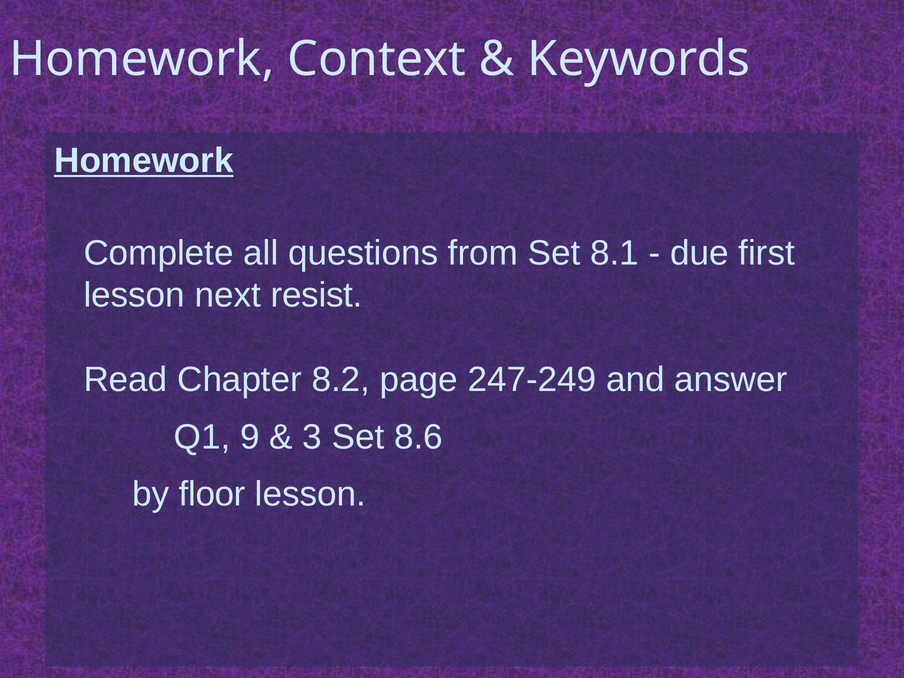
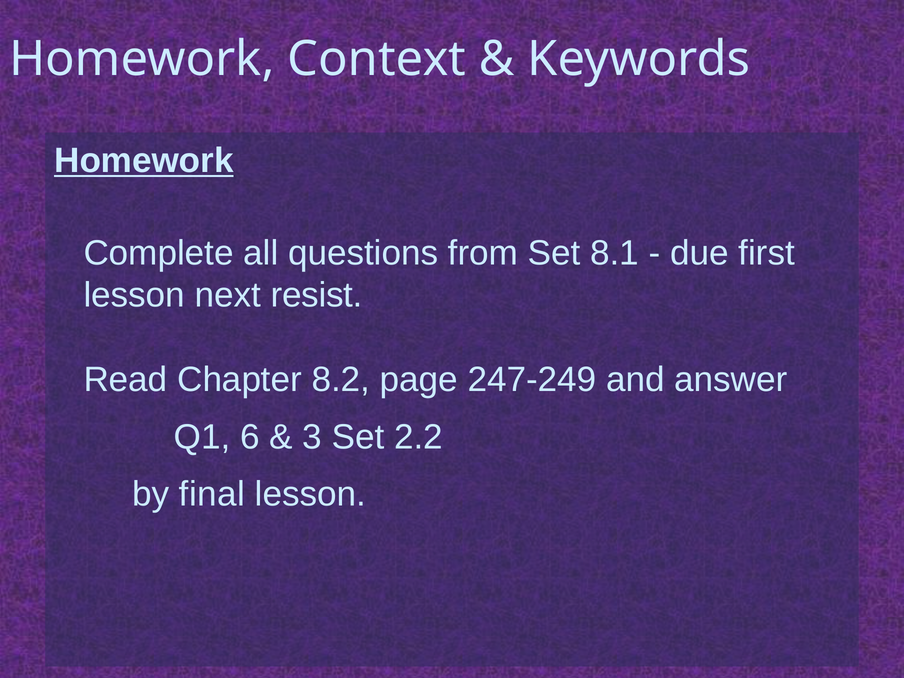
9: 9 -> 6 (250, 437)
8.6: 8.6 -> 2.2 (418, 437)
floor: floor -> final (212, 494)
